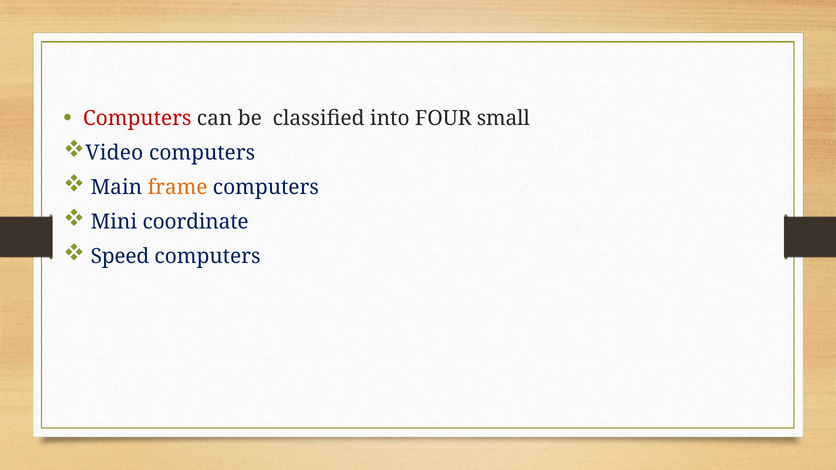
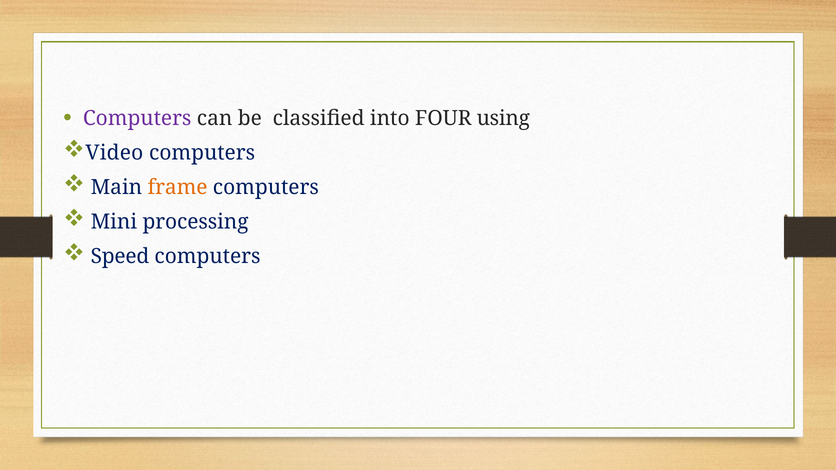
Computers colour: red -> purple (137, 119)
small: small -> using (503, 119)
coordinate: coordinate -> processing (196, 222)
